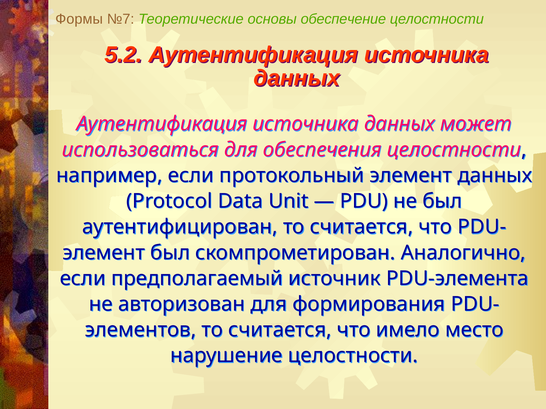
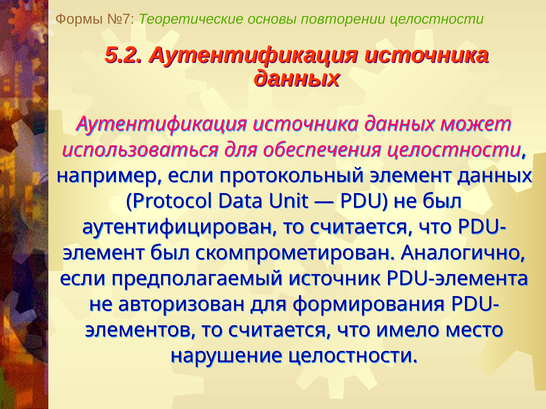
обеспечение: обеспечение -> повторении (343, 19)
